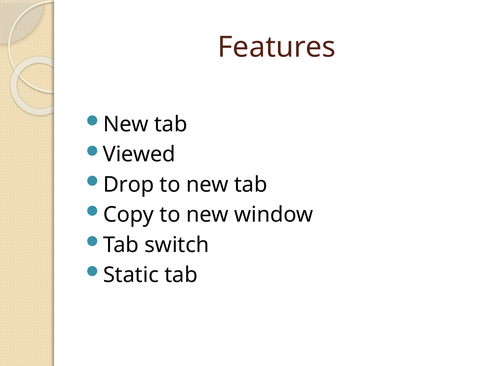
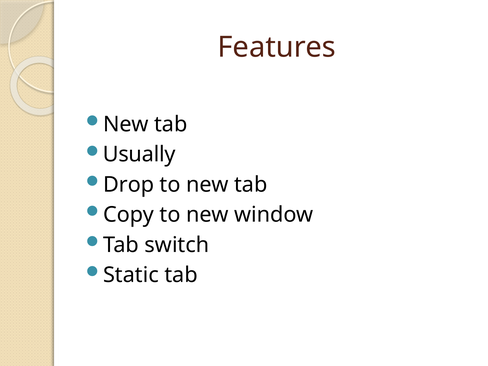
Viewed: Viewed -> Usually (139, 154)
